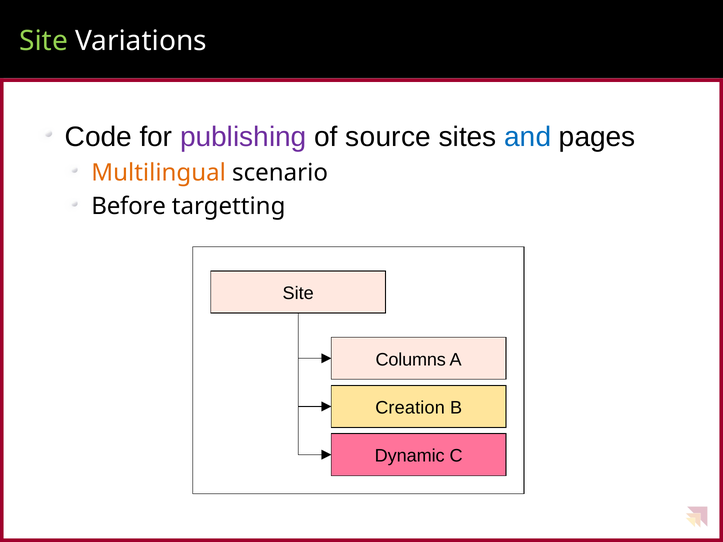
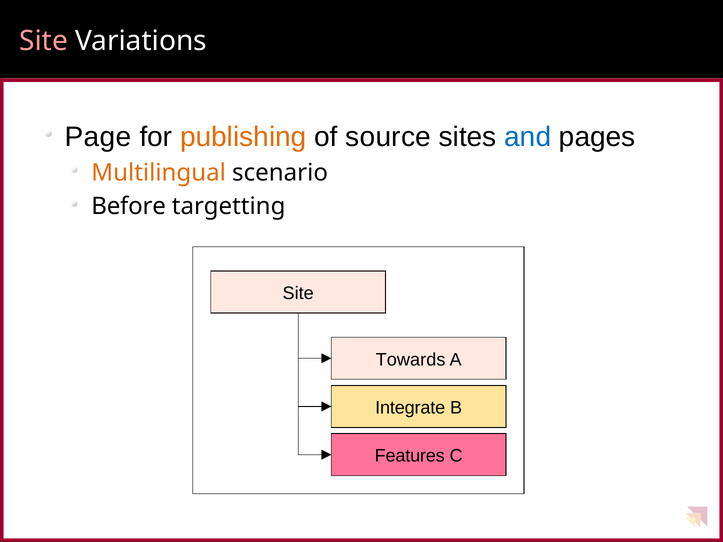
Site colour: light green -> pink (44, 41)
Code: Code -> Page (98, 137)
publishing colour: purple -> orange (243, 137)
Columns: Columns -> Towards (411, 360)
Creation: Creation -> Integrate (410, 408)
Dynamic: Dynamic -> Features (410, 456)
